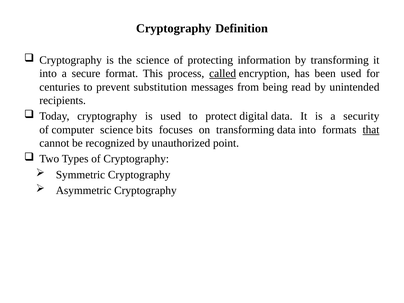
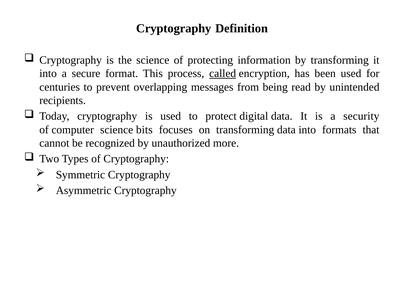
substitution: substitution -> overlapping (160, 87)
that underline: present -> none (371, 130)
point: point -> more (226, 143)
